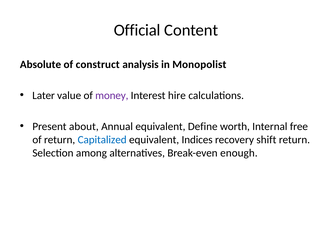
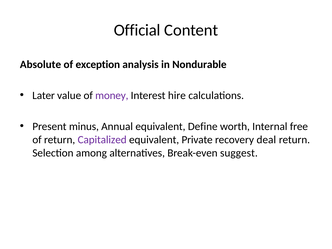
construct: construct -> exception (98, 64)
Monopolist: Monopolist -> Nondurable (199, 64)
about: about -> minus (84, 126)
Capitalized colour: blue -> purple (102, 140)
Indices: Indices -> Private (197, 140)
shift: shift -> deal (266, 140)
enough: enough -> suggest (239, 153)
